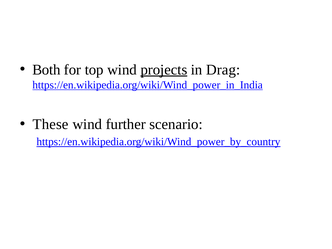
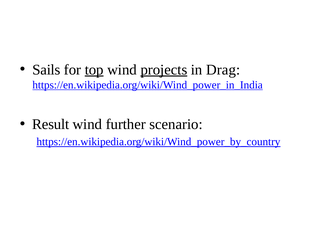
Both: Both -> Sails (46, 70)
top underline: none -> present (94, 70)
These: These -> Result (51, 124)
